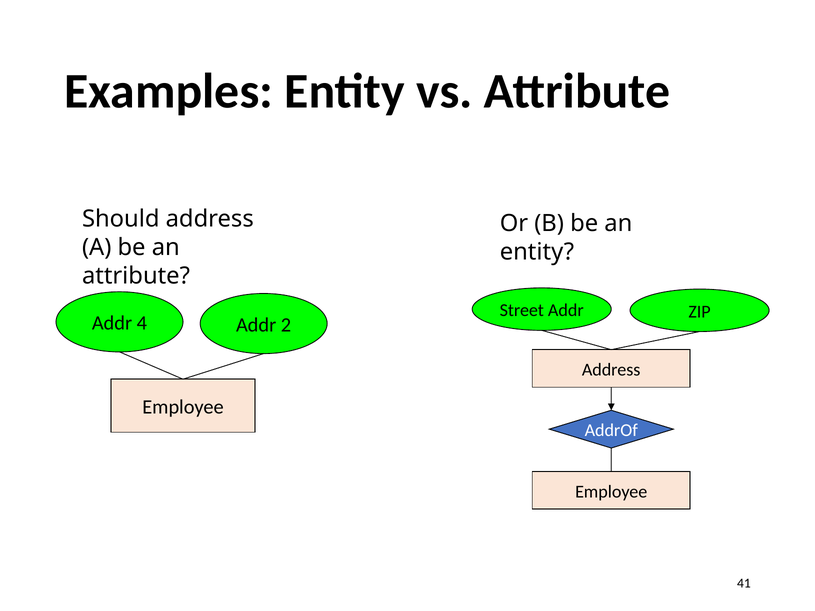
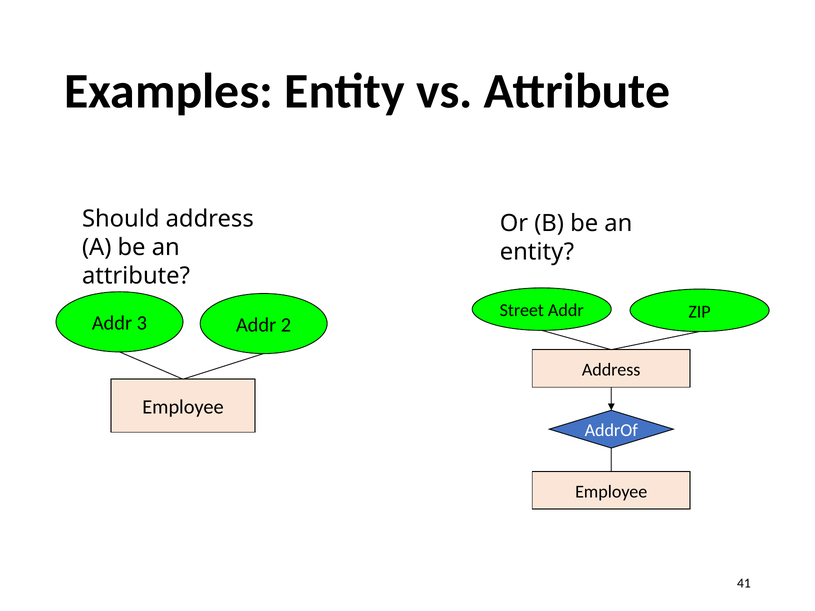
4: 4 -> 3 (142, 323)
